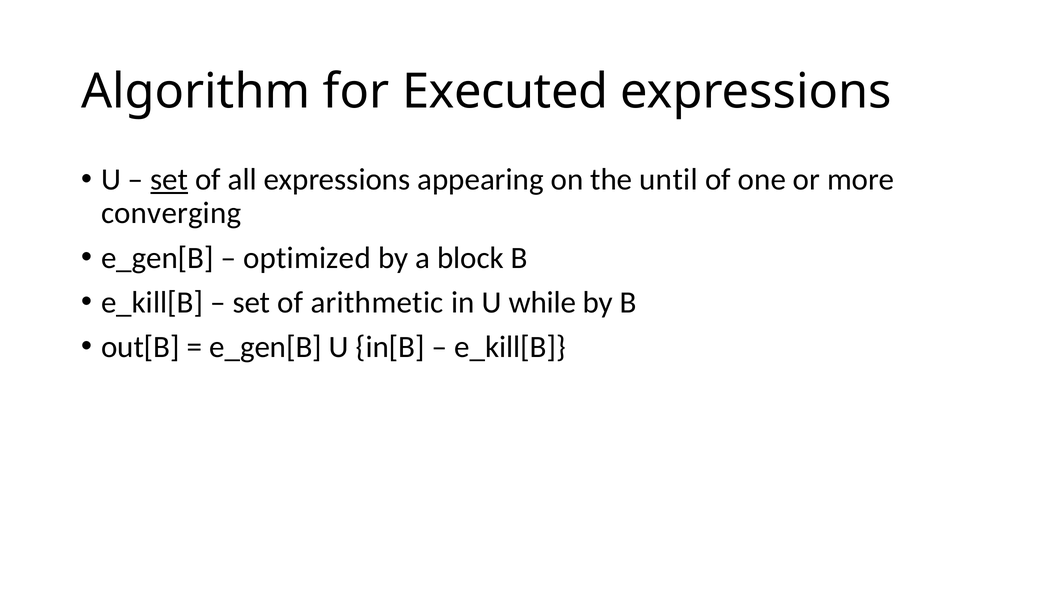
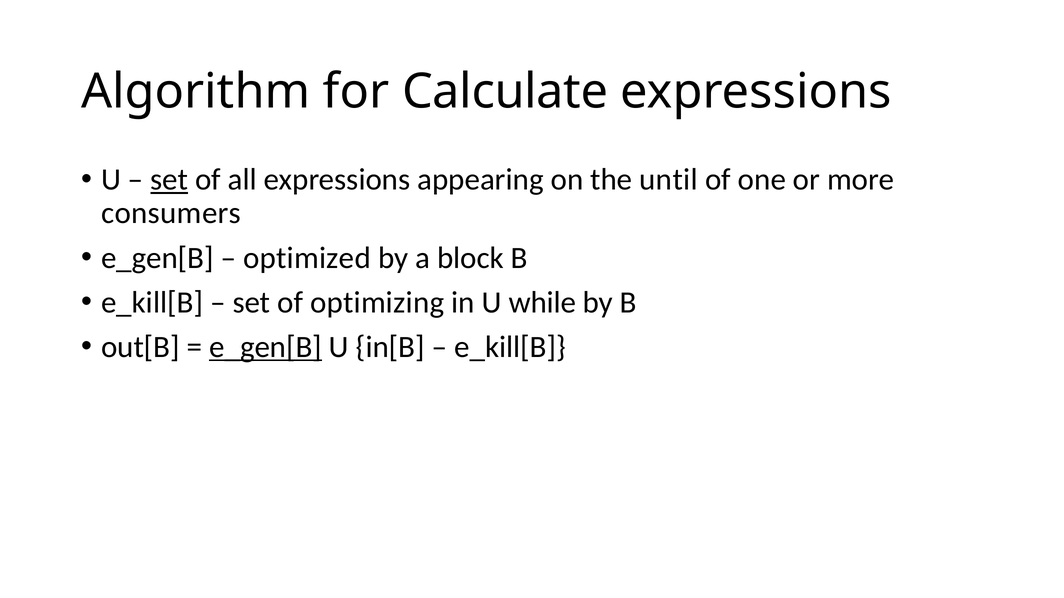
Executed: Executed -> Calculate (505, 92)
converging: converging -> consumers (171, 213)
arithmetic: arithmetic -> optimizing (377, 303)
e_gen[B underline: none -> present (266, 347)
